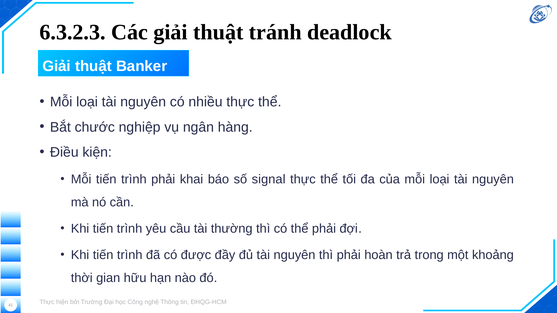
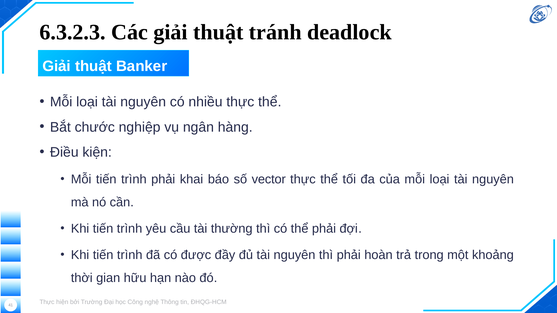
signal: signal -> vector (269, 179)
